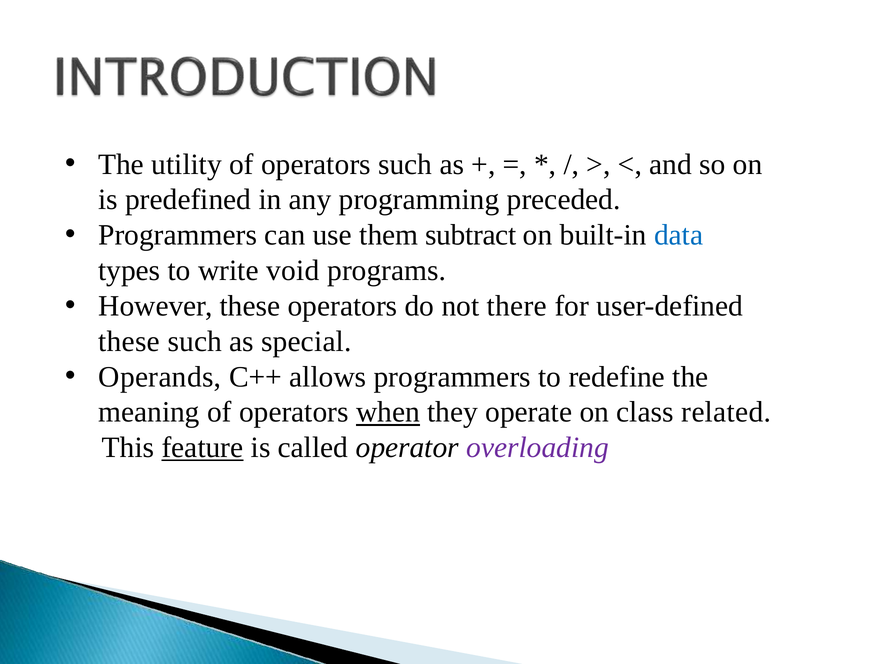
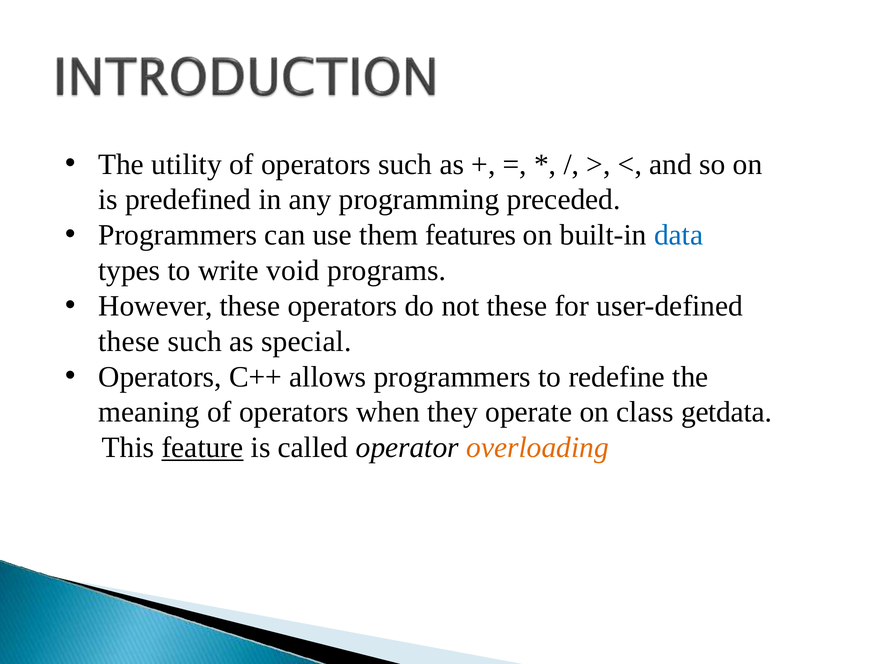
subtract: subtract -> features (471, 235)
not there: there -> these (517, 306)
Operands: Operands -> Operators (160, 377)
when underline: present -> none (388, 412)
related: related -> getdata (727, 412)
overloading colour: purple -> orange (538, 447)
